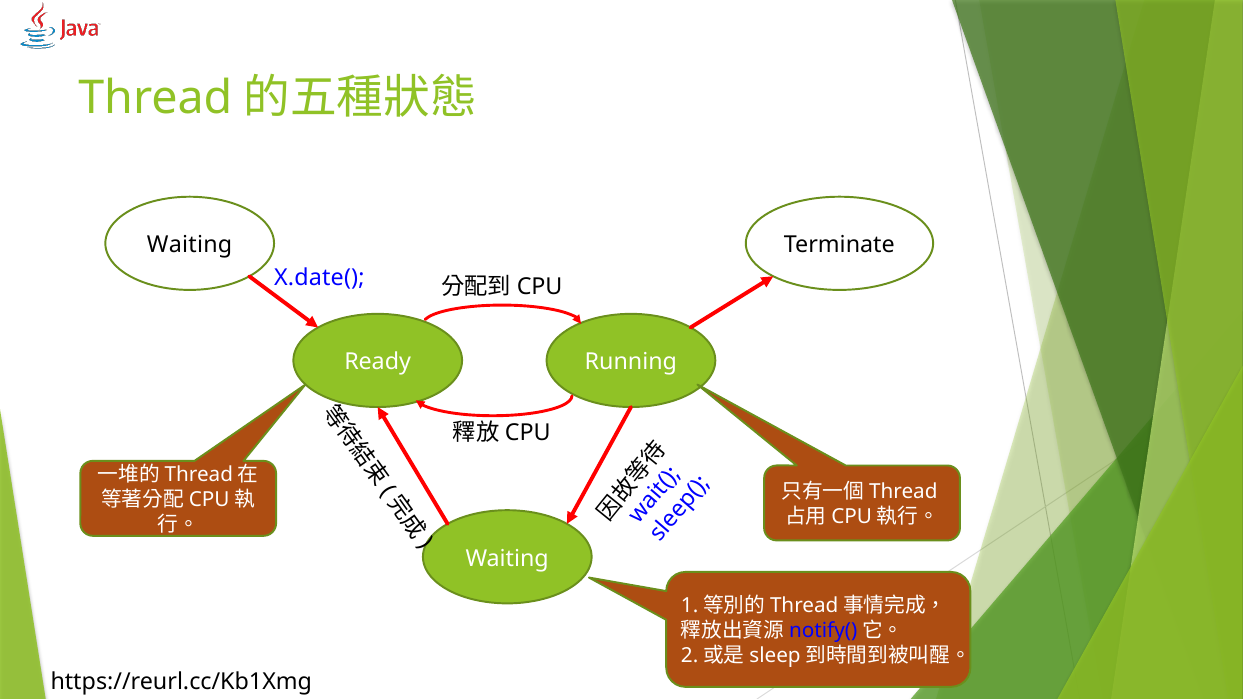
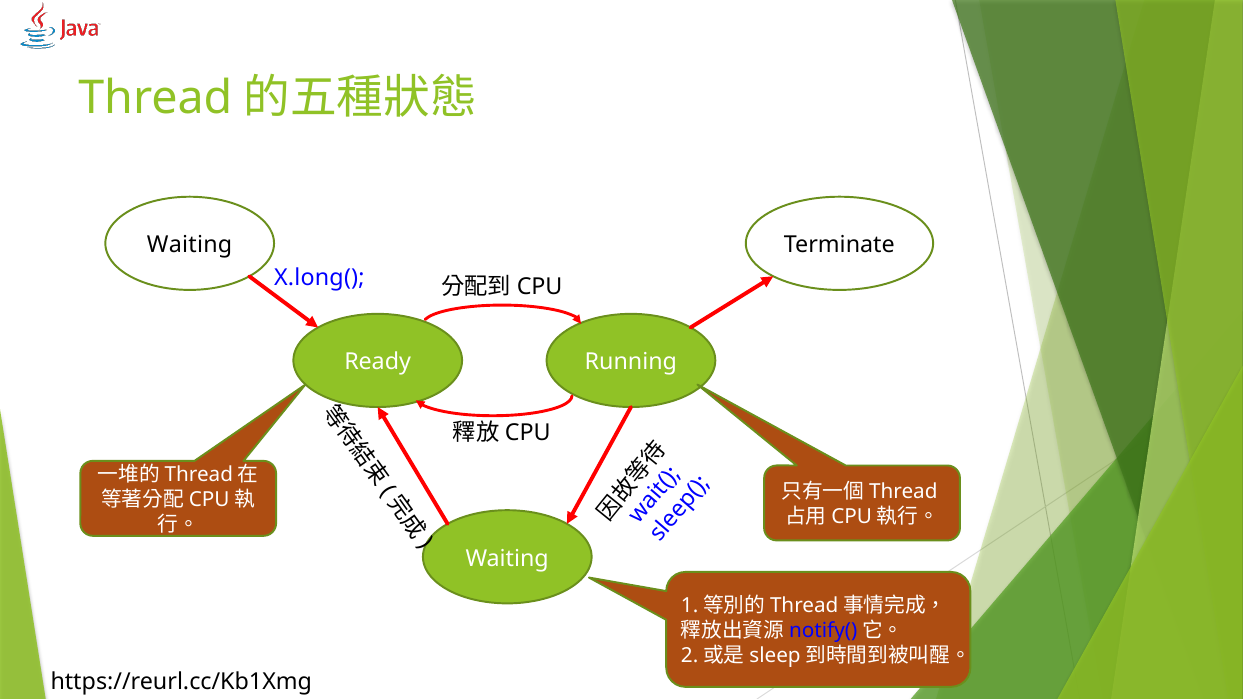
X.date(: X.date( -> X.long( (319, 278)
